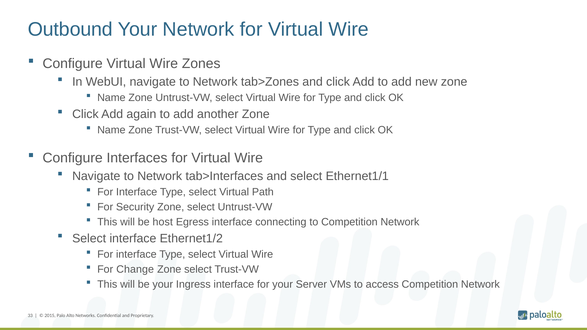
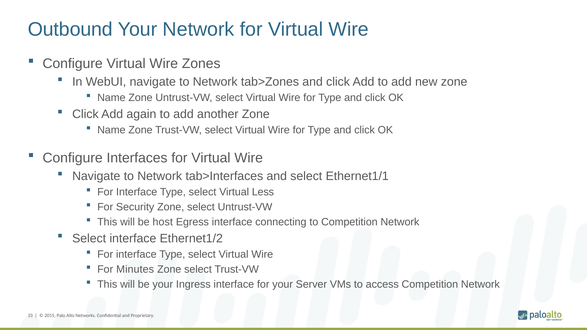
Path: Path -> Less (263, 192)
Change: Change -> Minutes (135, 269)
